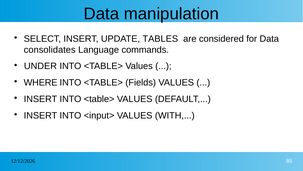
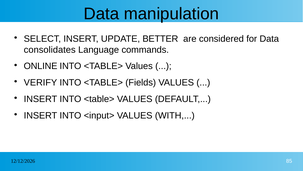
TABLES: TABLES -> BETTER (160, 39)
UNDER: UNDER -> ONLINE (41, 66)
WHERE: WHERE -> VERIFY (40, 82)
